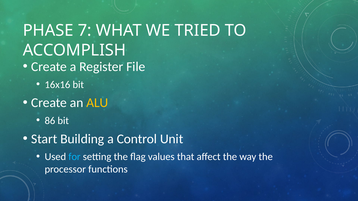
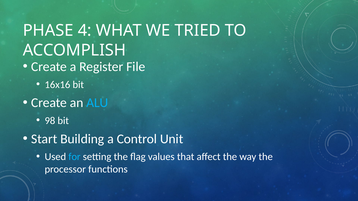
7: 7 -> 4 (85, 31)
ALU colour: yellow -> light blue (97, 103)
86: 86 -> 98 (50, 121)
